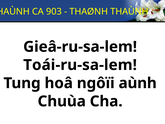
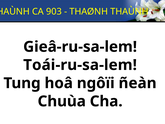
aùnh: aùnh -> ñeàn (138, 83)
